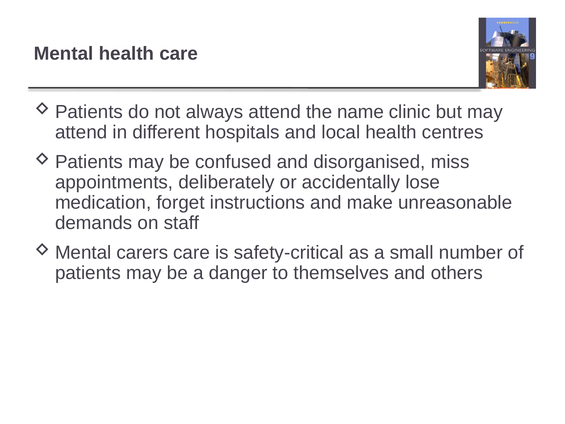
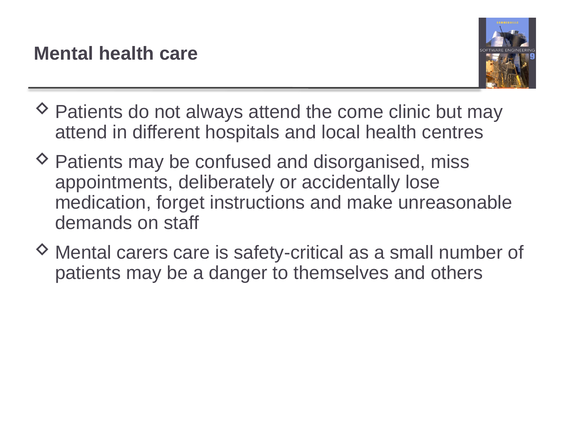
name: name -> come (361, 112)
